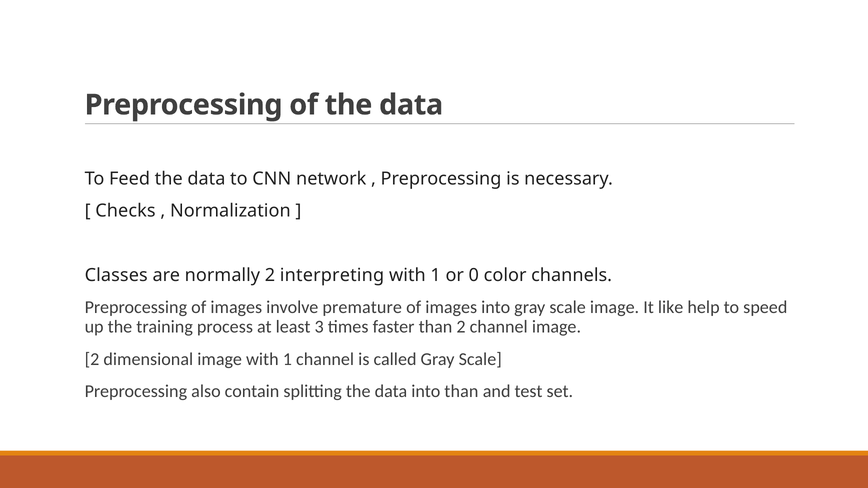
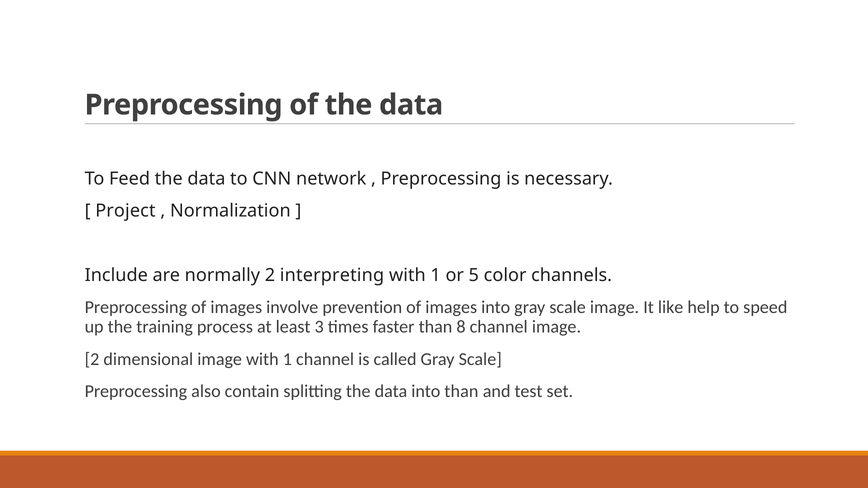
Checks: Checks -> Project (125, 211)
Classes: Classes -> Include (116, 275)
0: 0 -> 5 (474, 275)
premature: premature -> prevention (362, 308)
than 2: 2 -> 8 (461, 327)
